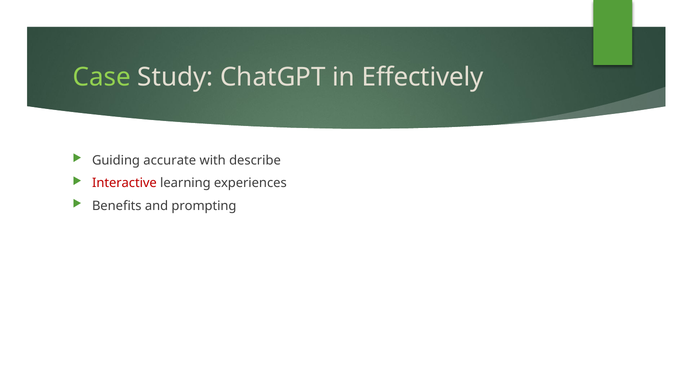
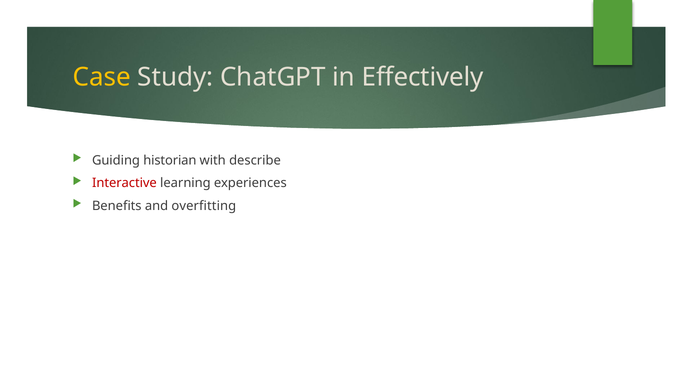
Case colour: light green -> yellow (102, 77)
accurate: accurate -> historian (170, 160)
prompting: prompting -> overfitting (204, 206)
